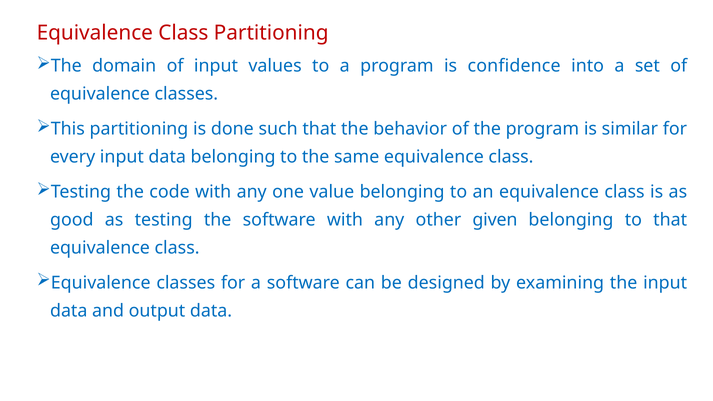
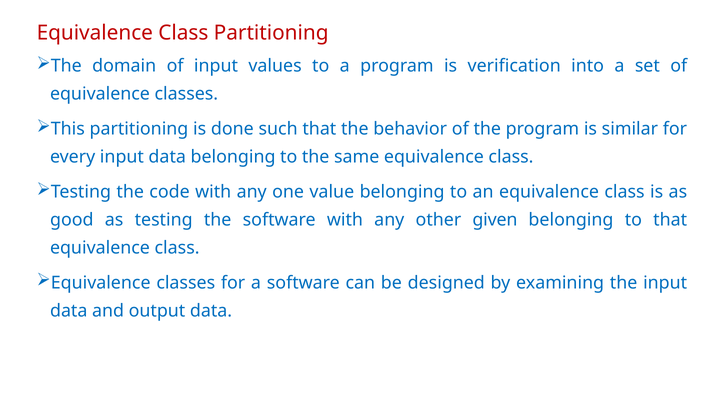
confidence: confidence -> verification (514, 66)
